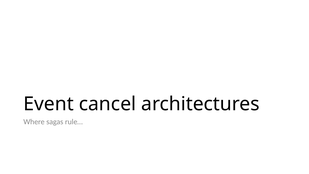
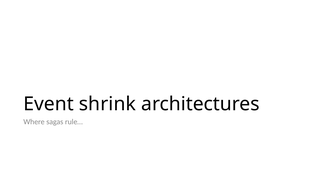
cancel: cancel -> shrink (107, 104)
